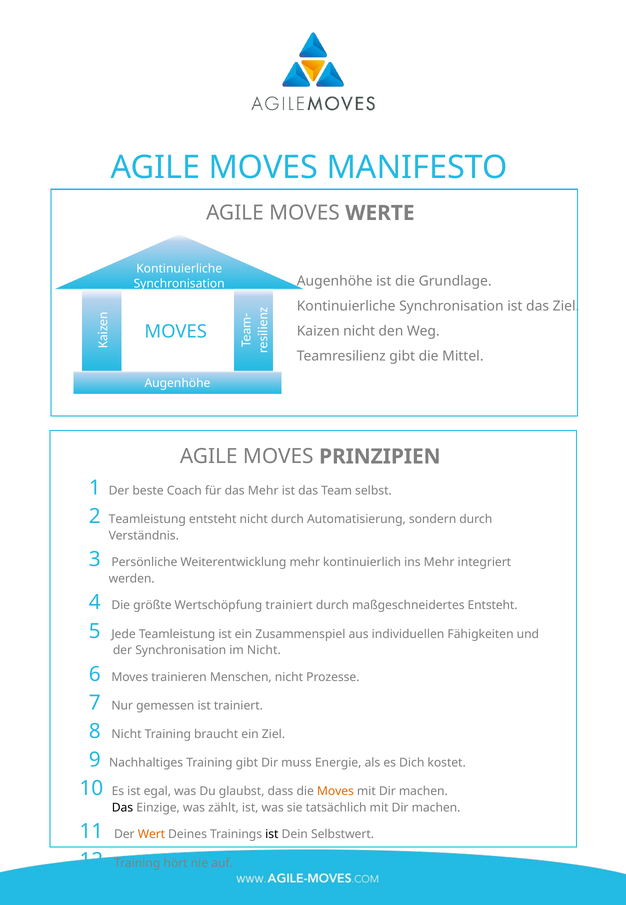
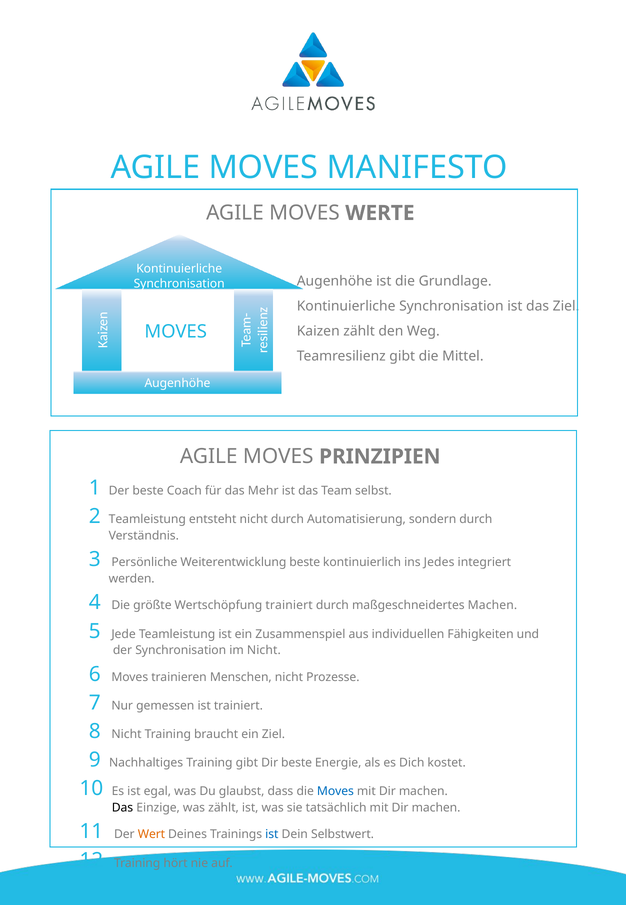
Kaizen nicht: nicht -> zählt (359, 331)
Weiterentwicklung mehr: mehr -> beste (305, 562)
ins Mehr: Mehr -> Jedes (439, 562)
maßgeschneidertes Entsteht: Entsteht -> Machen (492, 605)
Dir muss: muss -> beste (297, 762)
Moves colour: orange -> blue (335, 791)
ist colour: black -> blue (272, 834)
